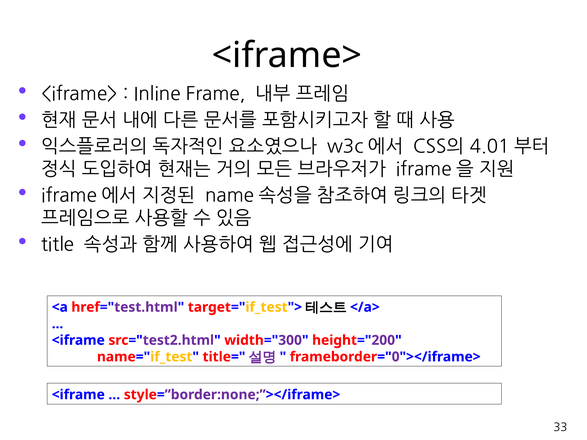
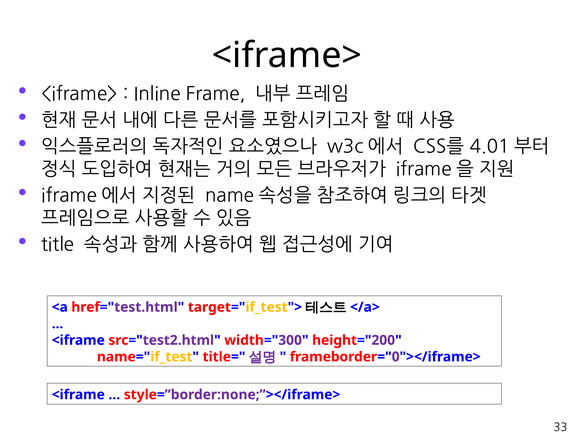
CSS의: CSS의 -> CSS를 (439, 147)
